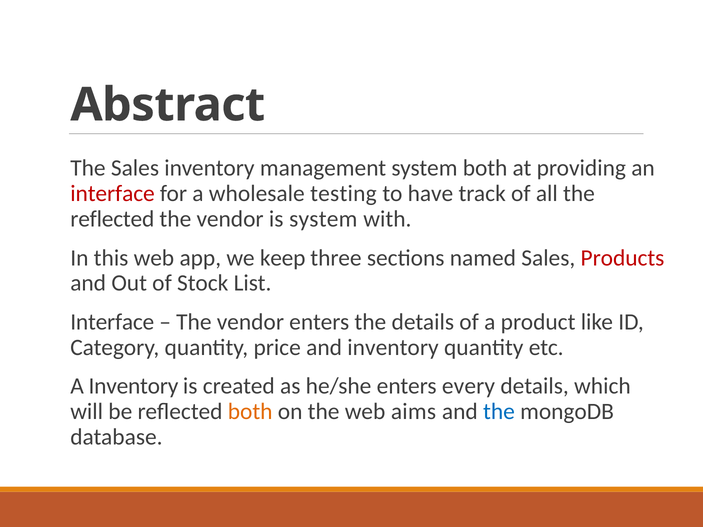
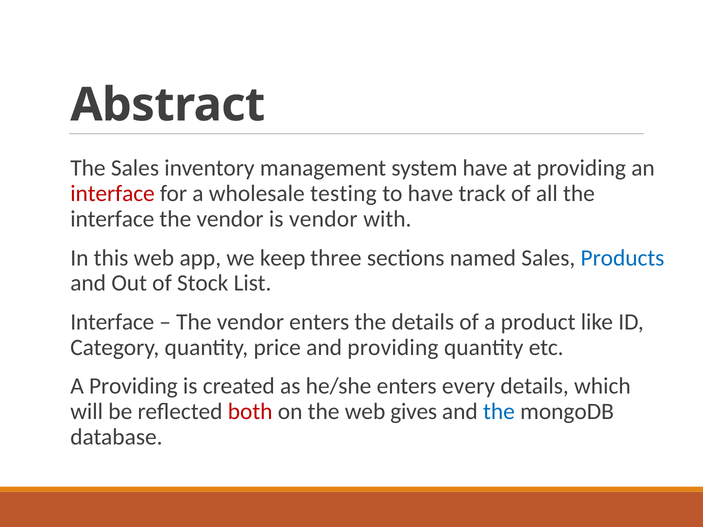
system both: both -> have (485, 168)
reflected: reflected -> interface (112, 219)
is system: system -> vendor (323, 219)
Products colour: red -> blue (622, 258)
and inventory: inventory -> providing (393, 347)
A Inventory: Inventory -> Providing (133, 386)
both colour: orange -> red (250, 412)
aims: aims -> gives (414, 412)
